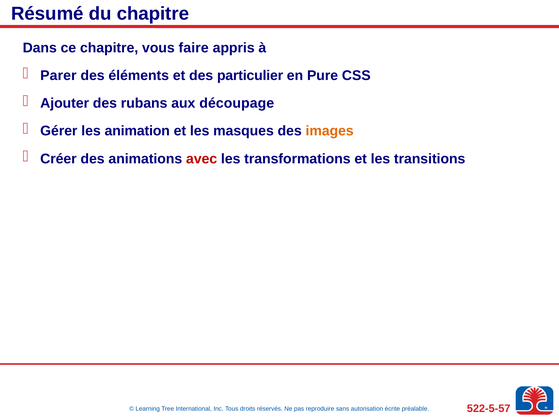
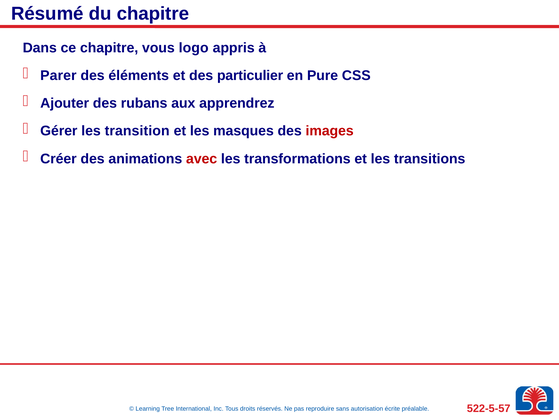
faire: faire -> logo (194, 48)
découpage: découpage -> apprendrez (237, 103)
animation: animation -> transition (137, 131)
images colour: orange -> red (330, 131)
